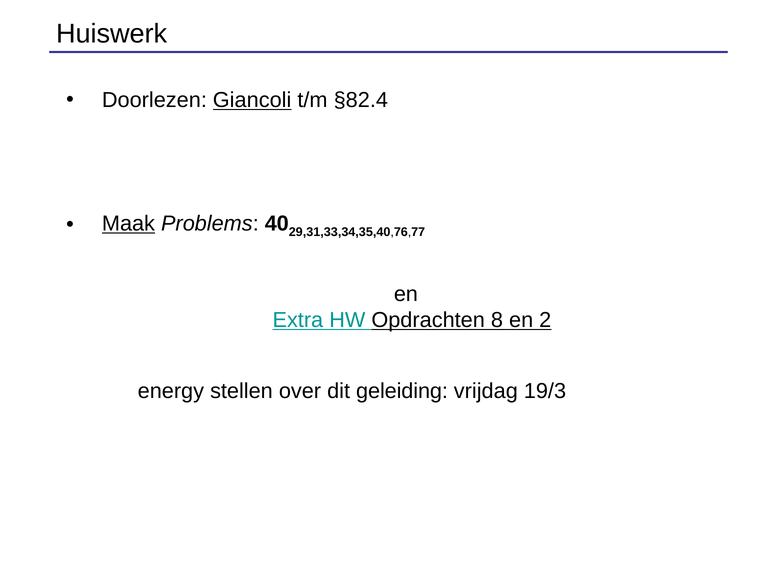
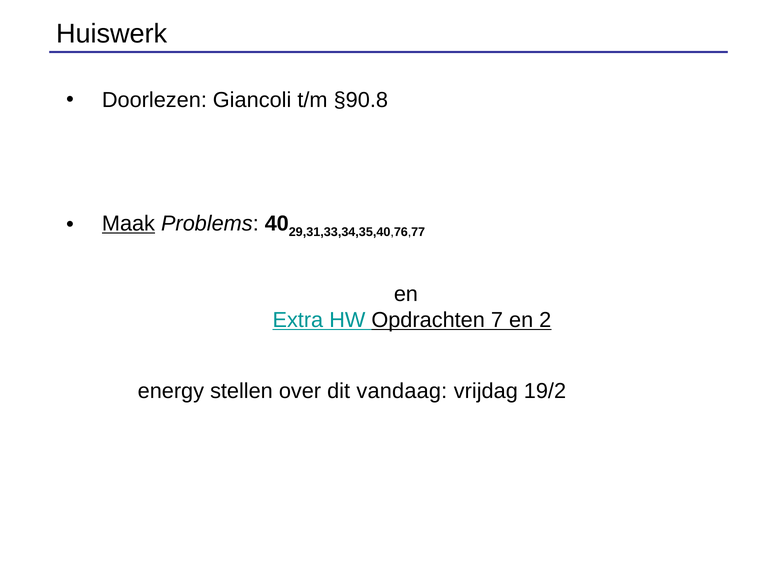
Giancoli underline: present -> none (252, 100)
§82.4: §82.4 -> §90.8 (361, 100)
8: 8 -> 7 (497, 320)
geleiding: geleiding -> vandaag (402, 392)
19/3: 19/3 -> 19/2 (545, 392)
